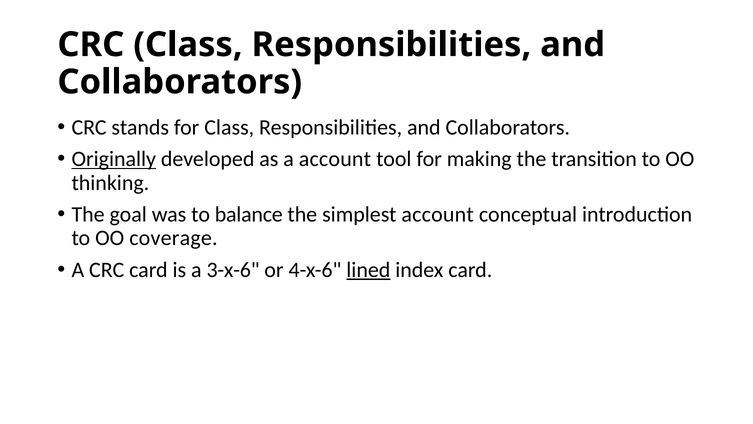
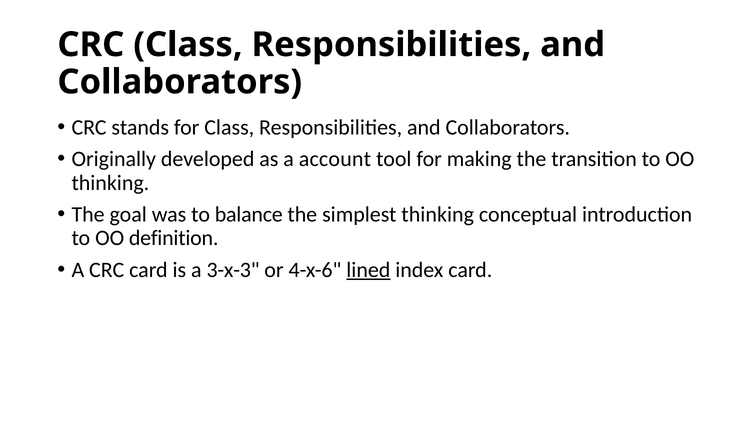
Originally underline: present -> none (114, 159)
simplest account: account -> thinking (438, 214)
coverage: coverage -> definition (174, 238)
3-x-6: 3-x-6 -> 3-x-3 (233, 269)
